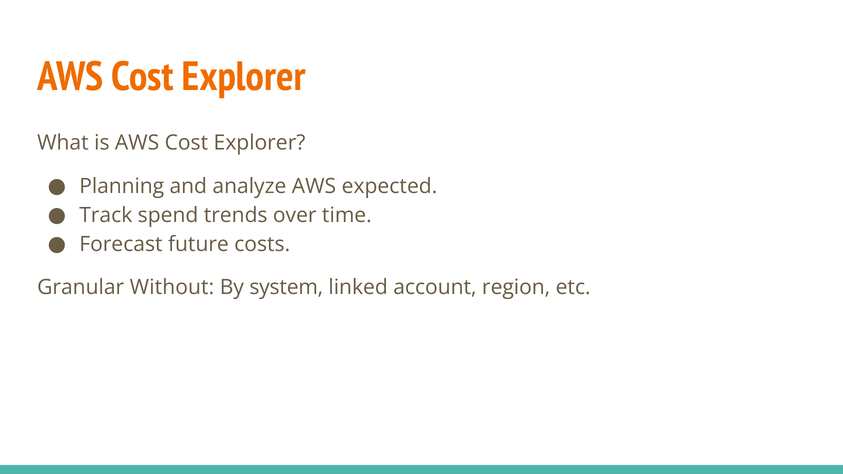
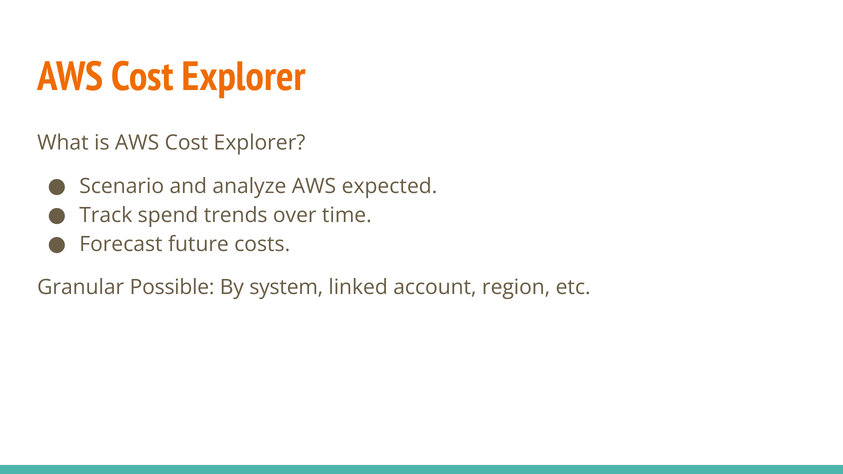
Planning: Planning -> Scenario (122, 186)
Without: Without -> Possible (172, 287)
